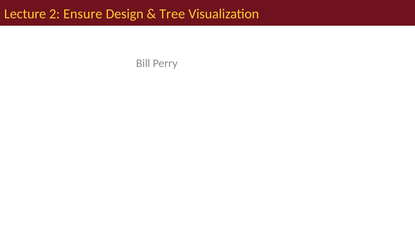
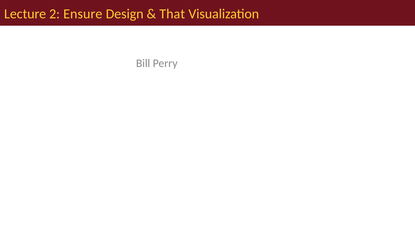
Tree: Tree -> That (172, 14)
